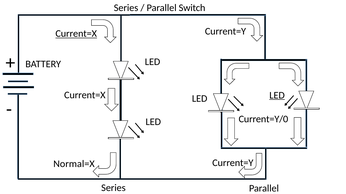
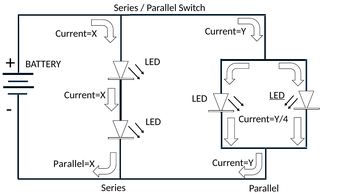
Current=X underline: present -> none (76, 34)
Current=Y/0: Current=Y/0 -> Current=Y/4 (263, 119)
Normal=X: Normal=X -> Parallel=X (74, 164)
